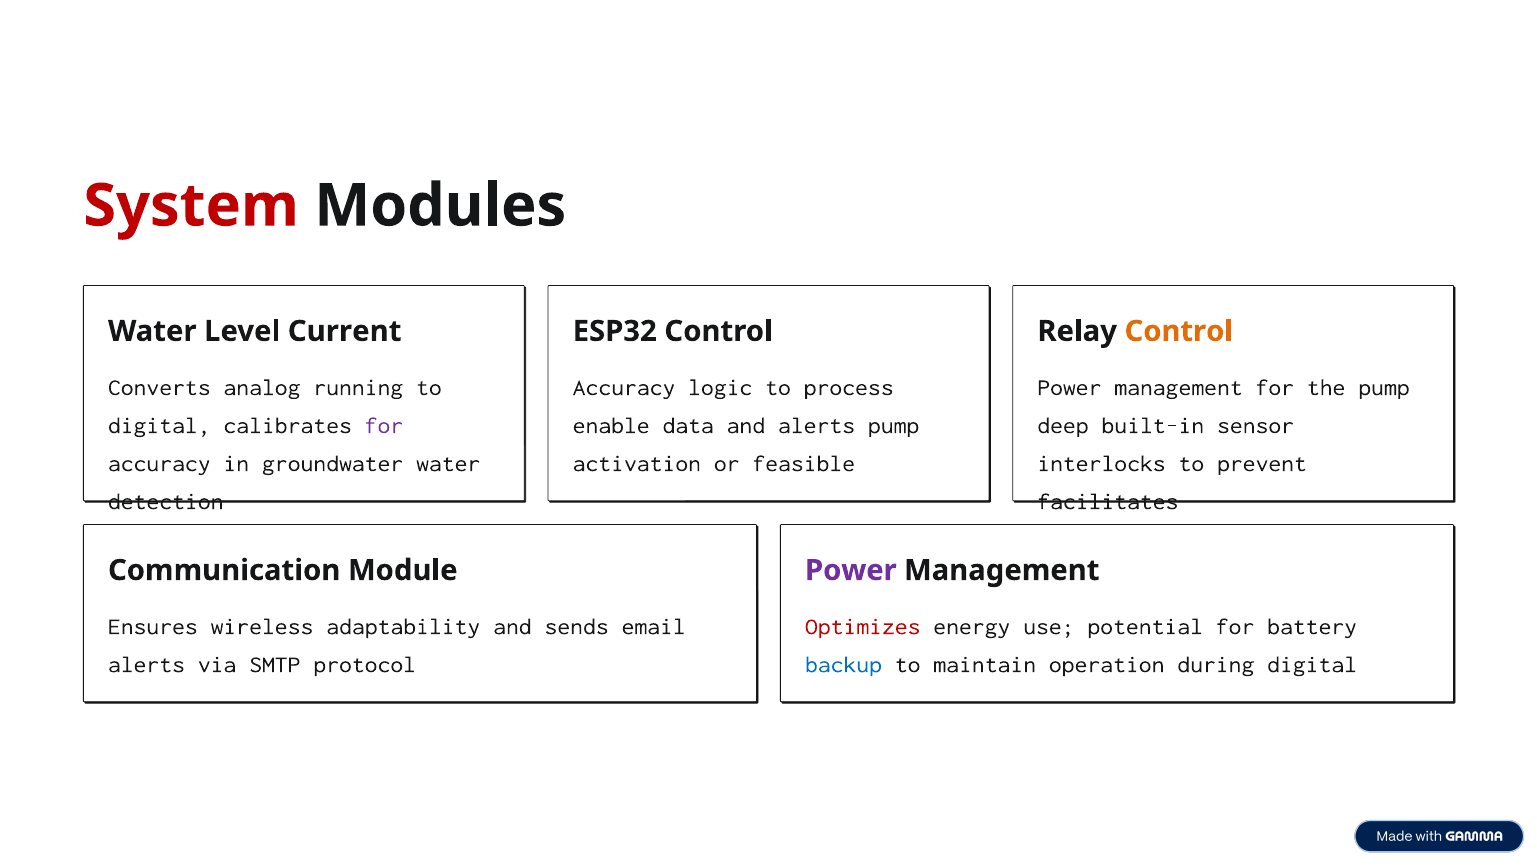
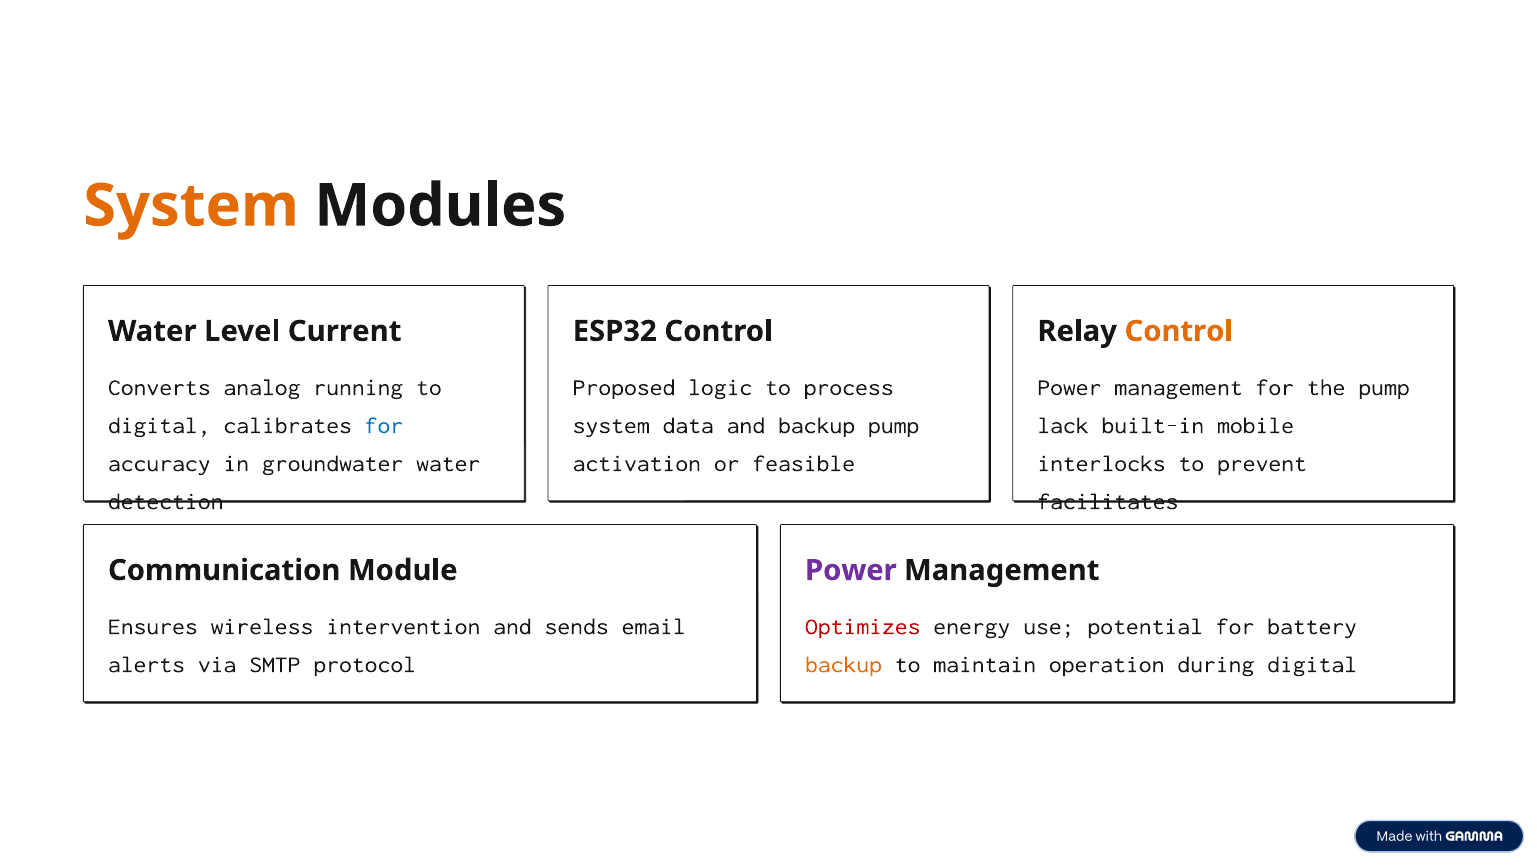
System colour: red -> orange (191, 206)
Accuracy: Accuracy -> Proposed (624, 387)
for colour: purple -> blue (384, 425)
enable: enable -> system (611, 425)
and alerts: alerts -> backup (817, 425)
deep: deep -> lack (1063, 425)
sensor: sensor -> mobile (1256, 425)
adaptability: adaptability -> intervention (403, 626)
backup colour: blue -> orange (843, 664)
